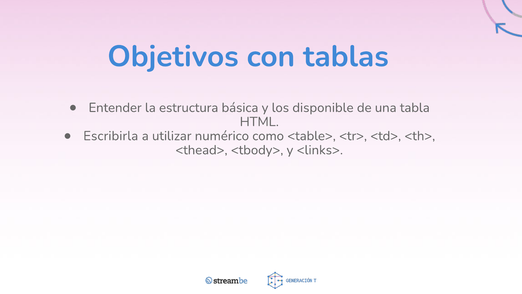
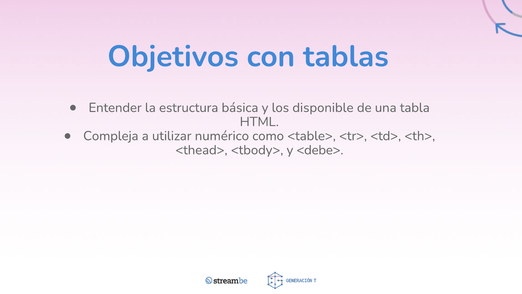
Escribirla: Escribirla -> Compleja (111, 136)
<links>: <links> -> <debe> (320, 150)
